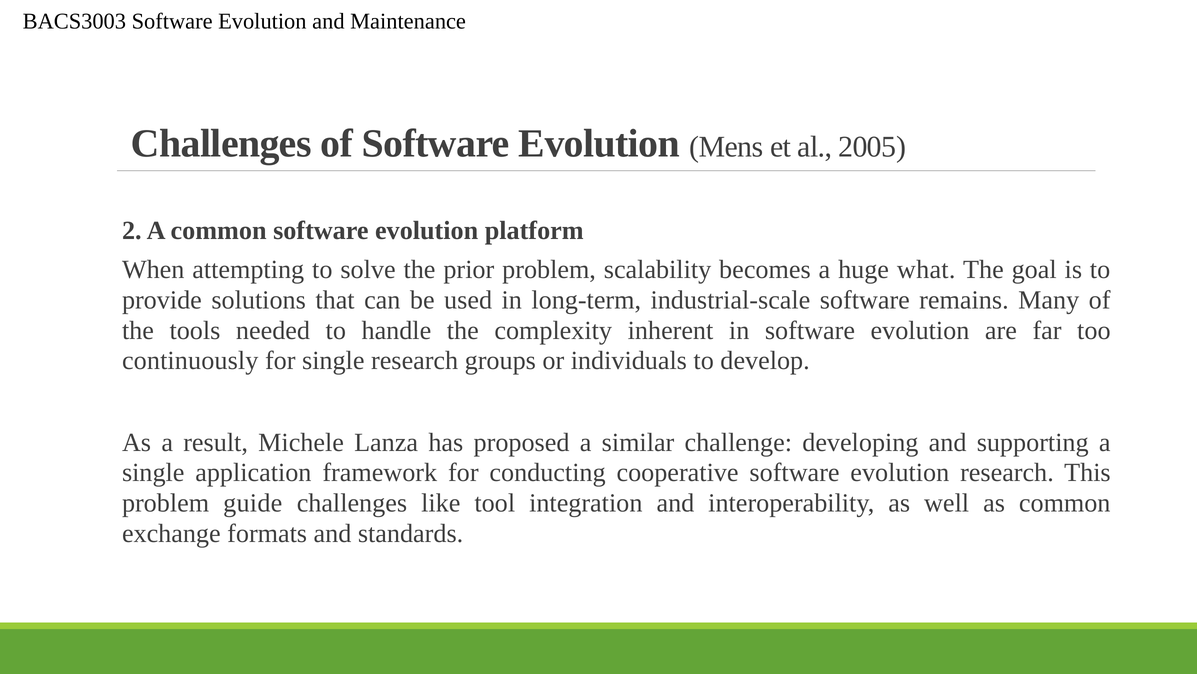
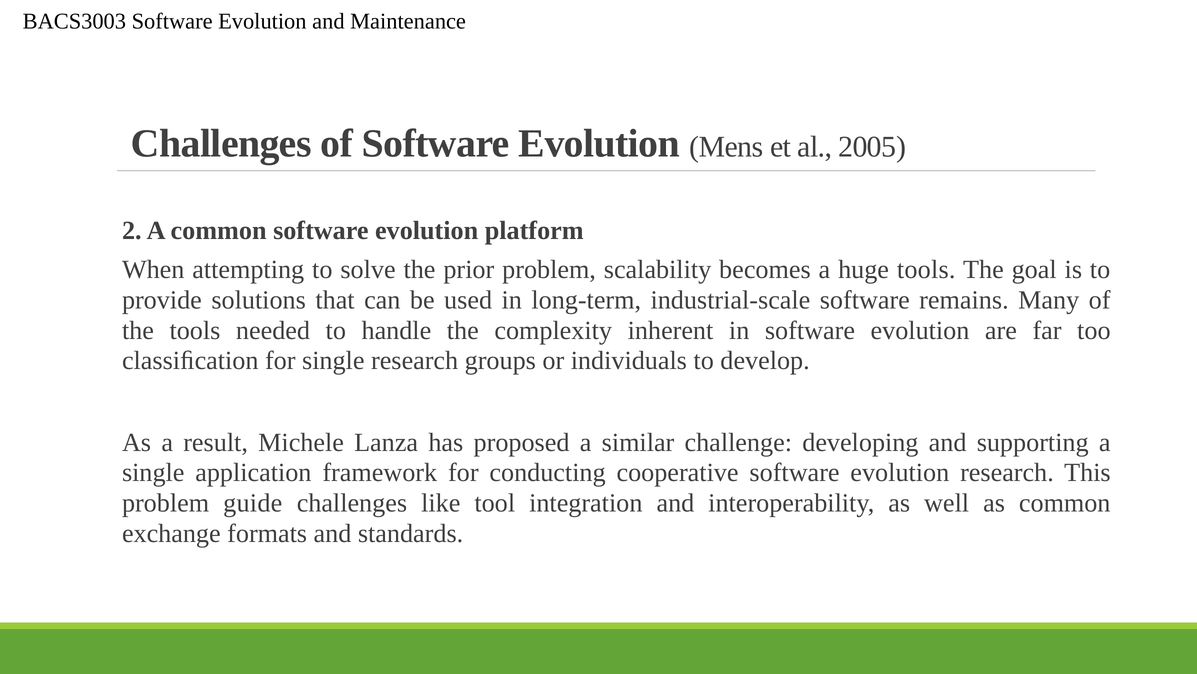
huge what: what -> tools (926, 270)
continuously: continuously -> classiﬁcation (190, 360)
